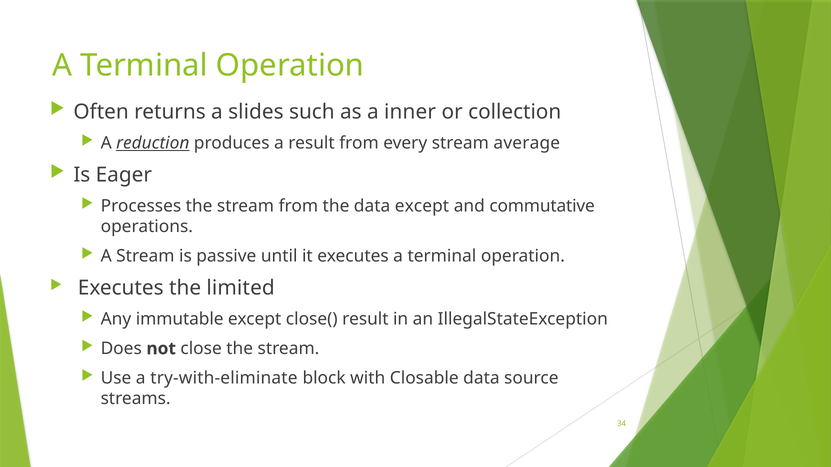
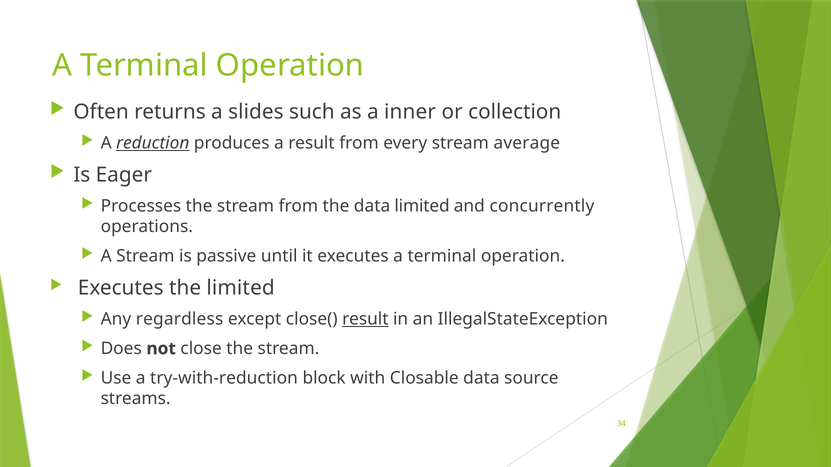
data except: except -> limited (422, 206)
commutative: commutative -> concurrently (542, 206)
immutable: immutable -> regardless (180, 319)
result underline: none -> present (365, 319)
try-with-eliminate: try-with-eliminate -> try-with-reduction (224, 378)
